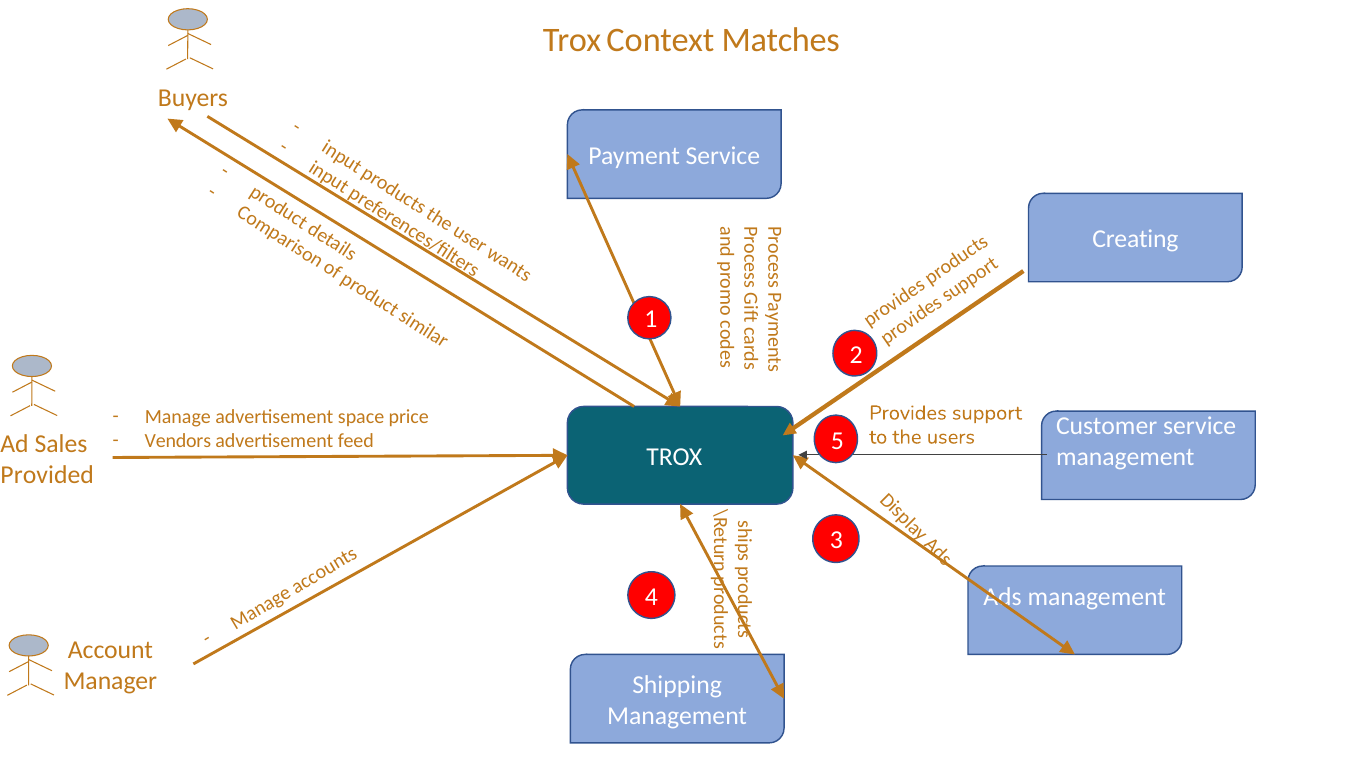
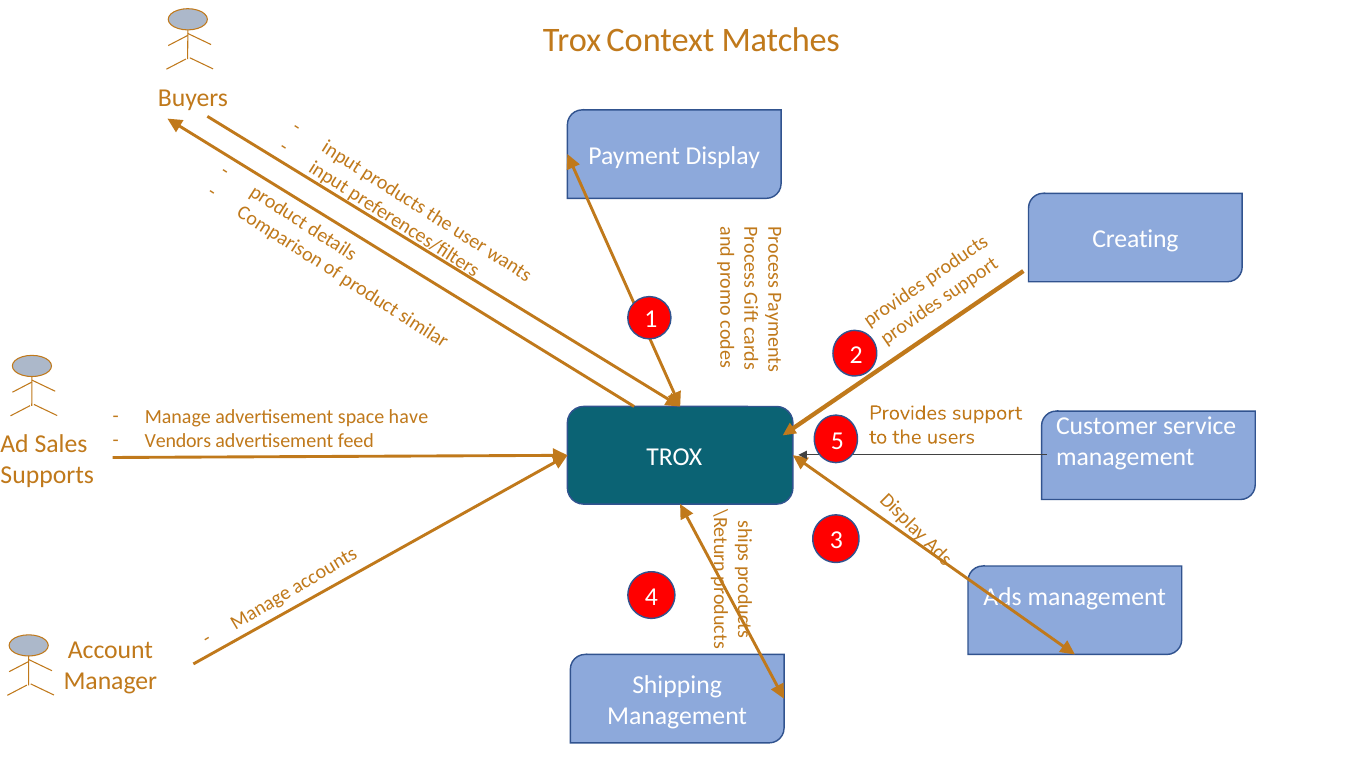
Payment Service: Service -> Display (723, 156)
price: price -> have (409, 417)
Provided: Provided -> Supports (47, 475)
